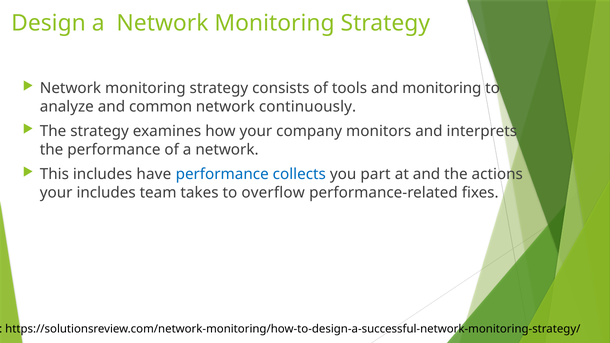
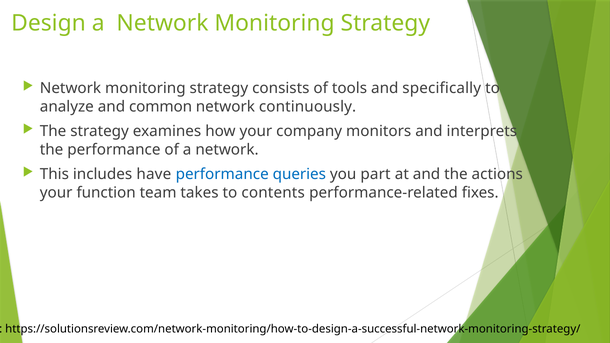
and monitoring: monitoring -> specifically (442, 88)
collects: collects -> queries (299, 174)
your includes: includes -> function (106, 193)
overflow: overflow -> contents (273, 193)
